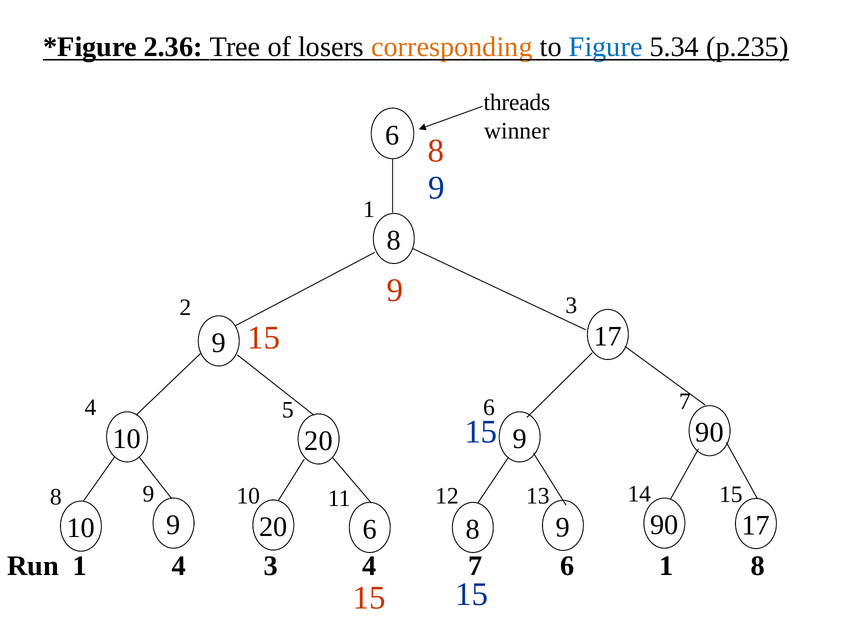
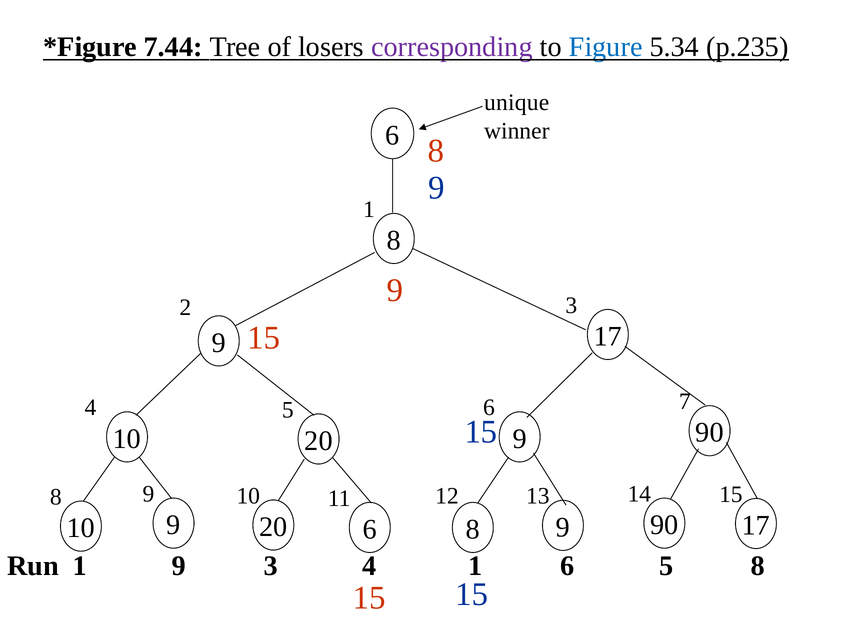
2.36: 2.36 -> 7.44 (173, 47)
corresponding colour: orange -> purple (452, 47)
threads: threads -> unique (517, 103)
1 4: 4 -> 9 (179, 566)
4 7: 7 -> 1 (475, 566)
6 1: 1 -> 5 (666, 566)
